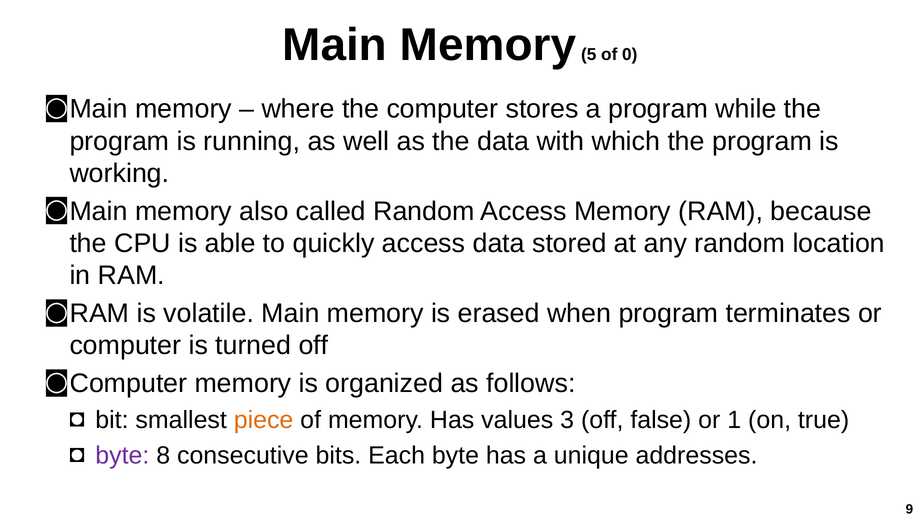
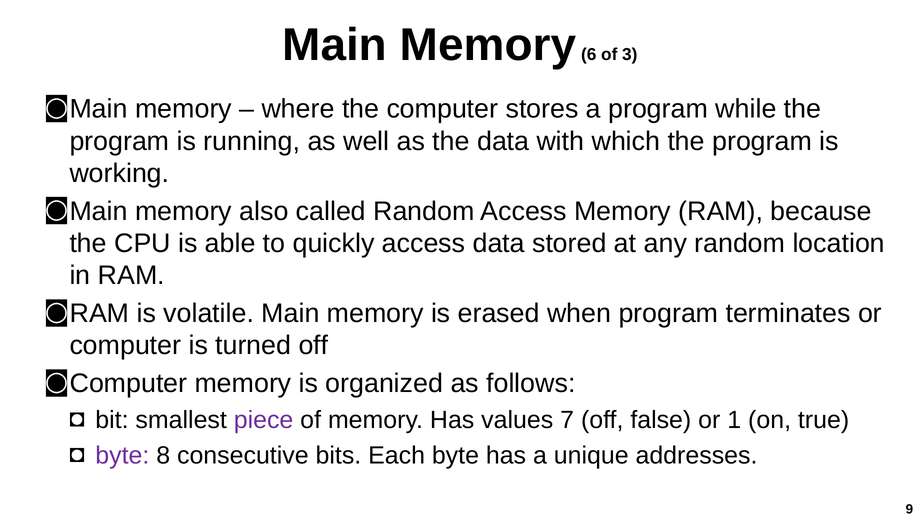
5: 5 -> 6 (589, 54)
0: 0 -> 3 (630, 54)
piece colour: orange -> purple (264, 420)
3: 3 -> 7 (567, 420)
